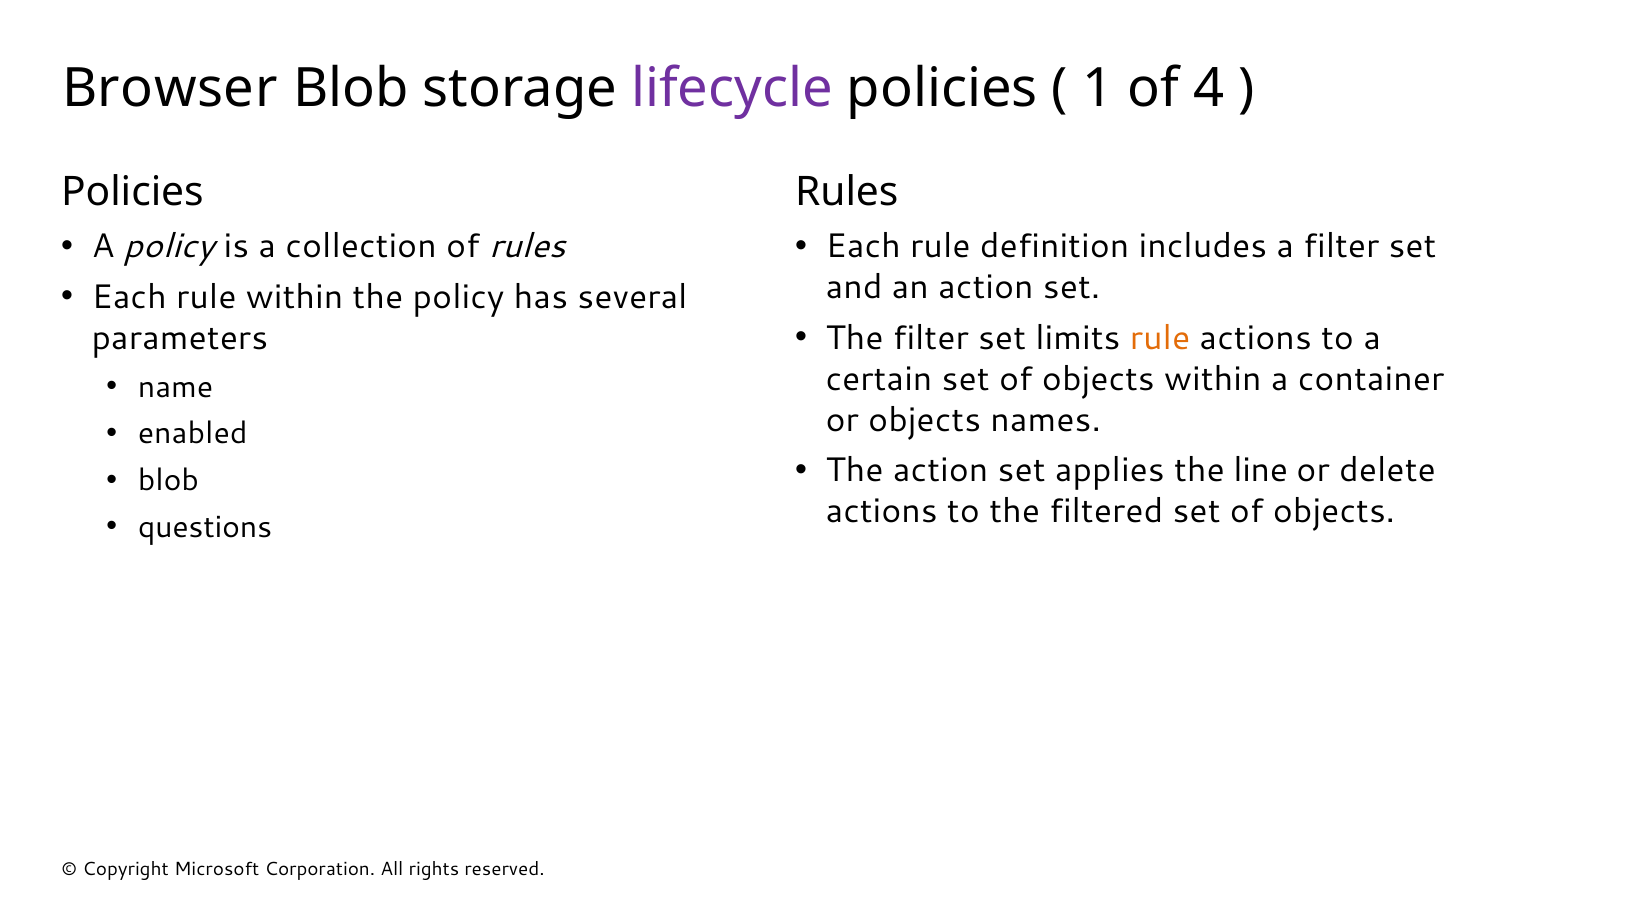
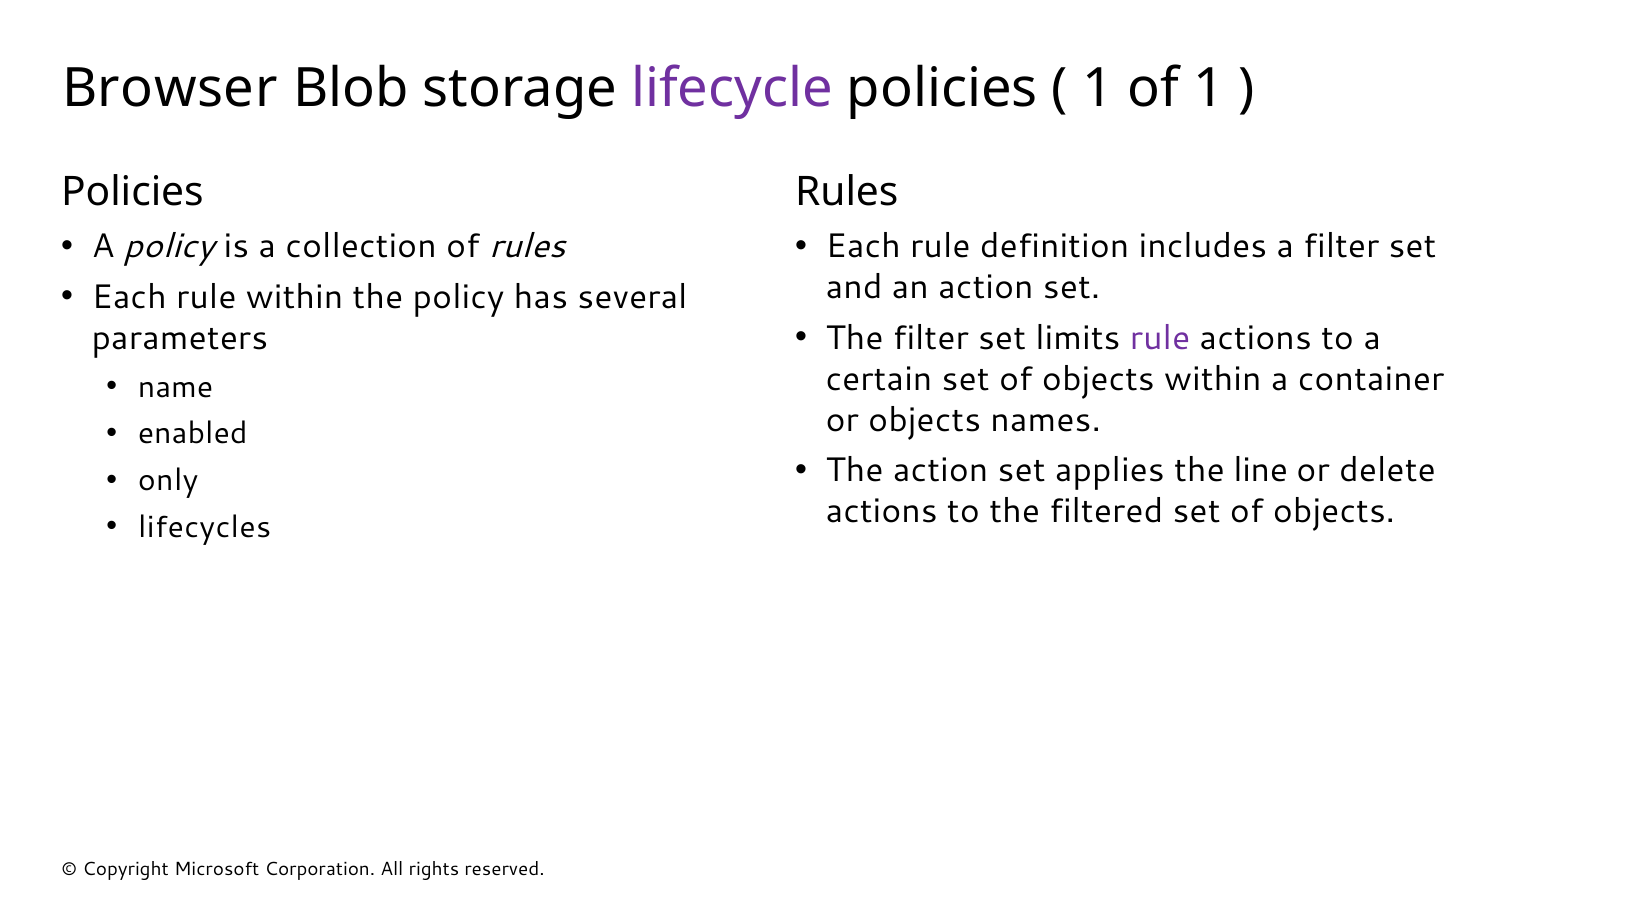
of 4: 4 -> 1 (1209, 89)
rule colour: orange -> purple (1160, 338)
blob: blob -> only (168, 481)
questions: questions -> lifecycles (205, 527)
